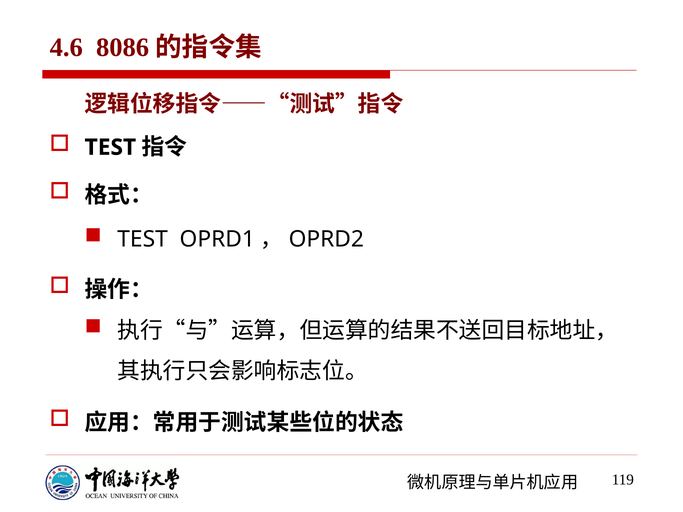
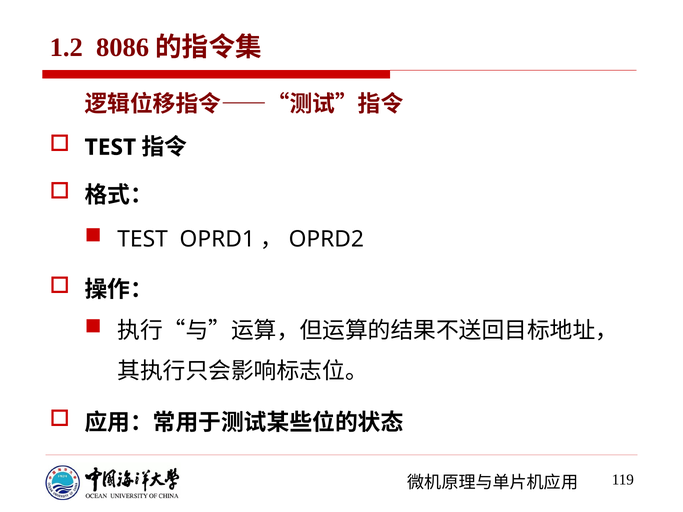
4.6: 4.6 -> 1.2 (66, 47)
